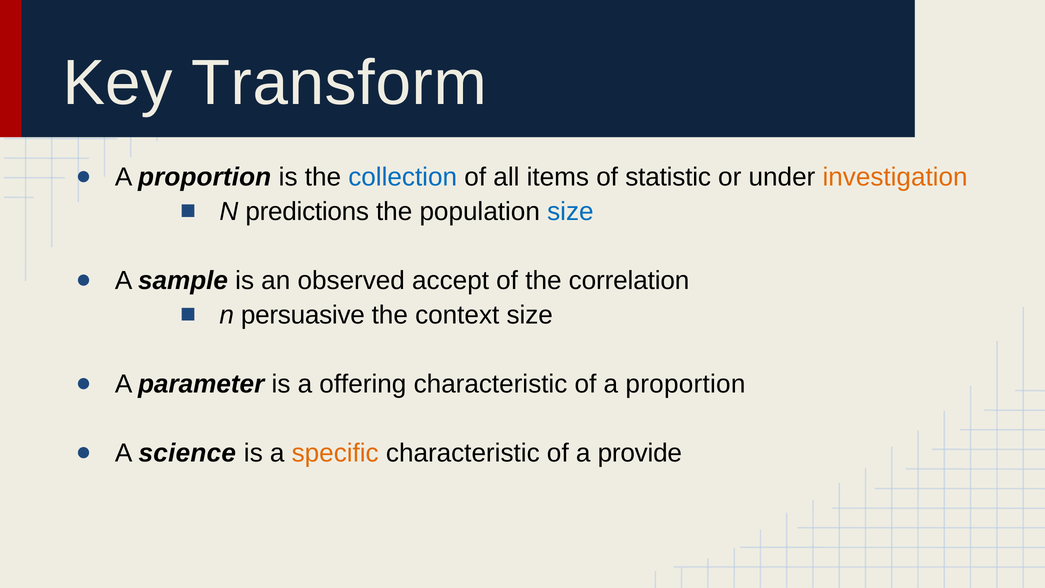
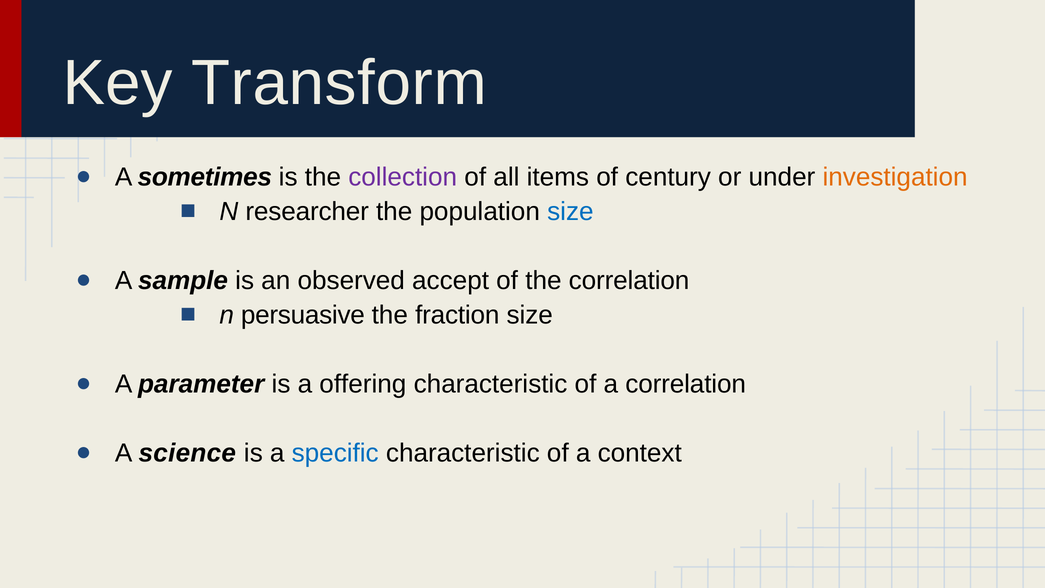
proportion: proportion -> sometimes (205, 177)
collection colour: blue -> purple (403, 177)
statistic: statistic -> century (668, 177)
predictions: predictions -> researcher (307, 212)
context: context -> fraction (457, 315)
of a proportion: proportion -> correlation (686, 384)
specific colour: orange -> blue (335, 453)
provide: provide -> context (640, 453)
